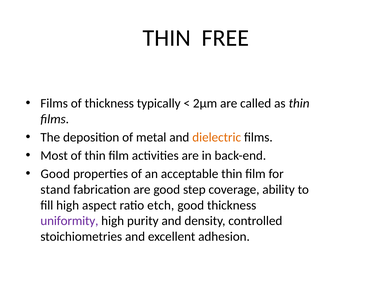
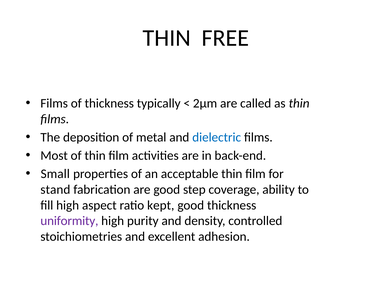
dielectric colour: orange -> blue (217, 137)
Good: Good -> Small (55, 174)
etch: etch -> kept (161, 205)
